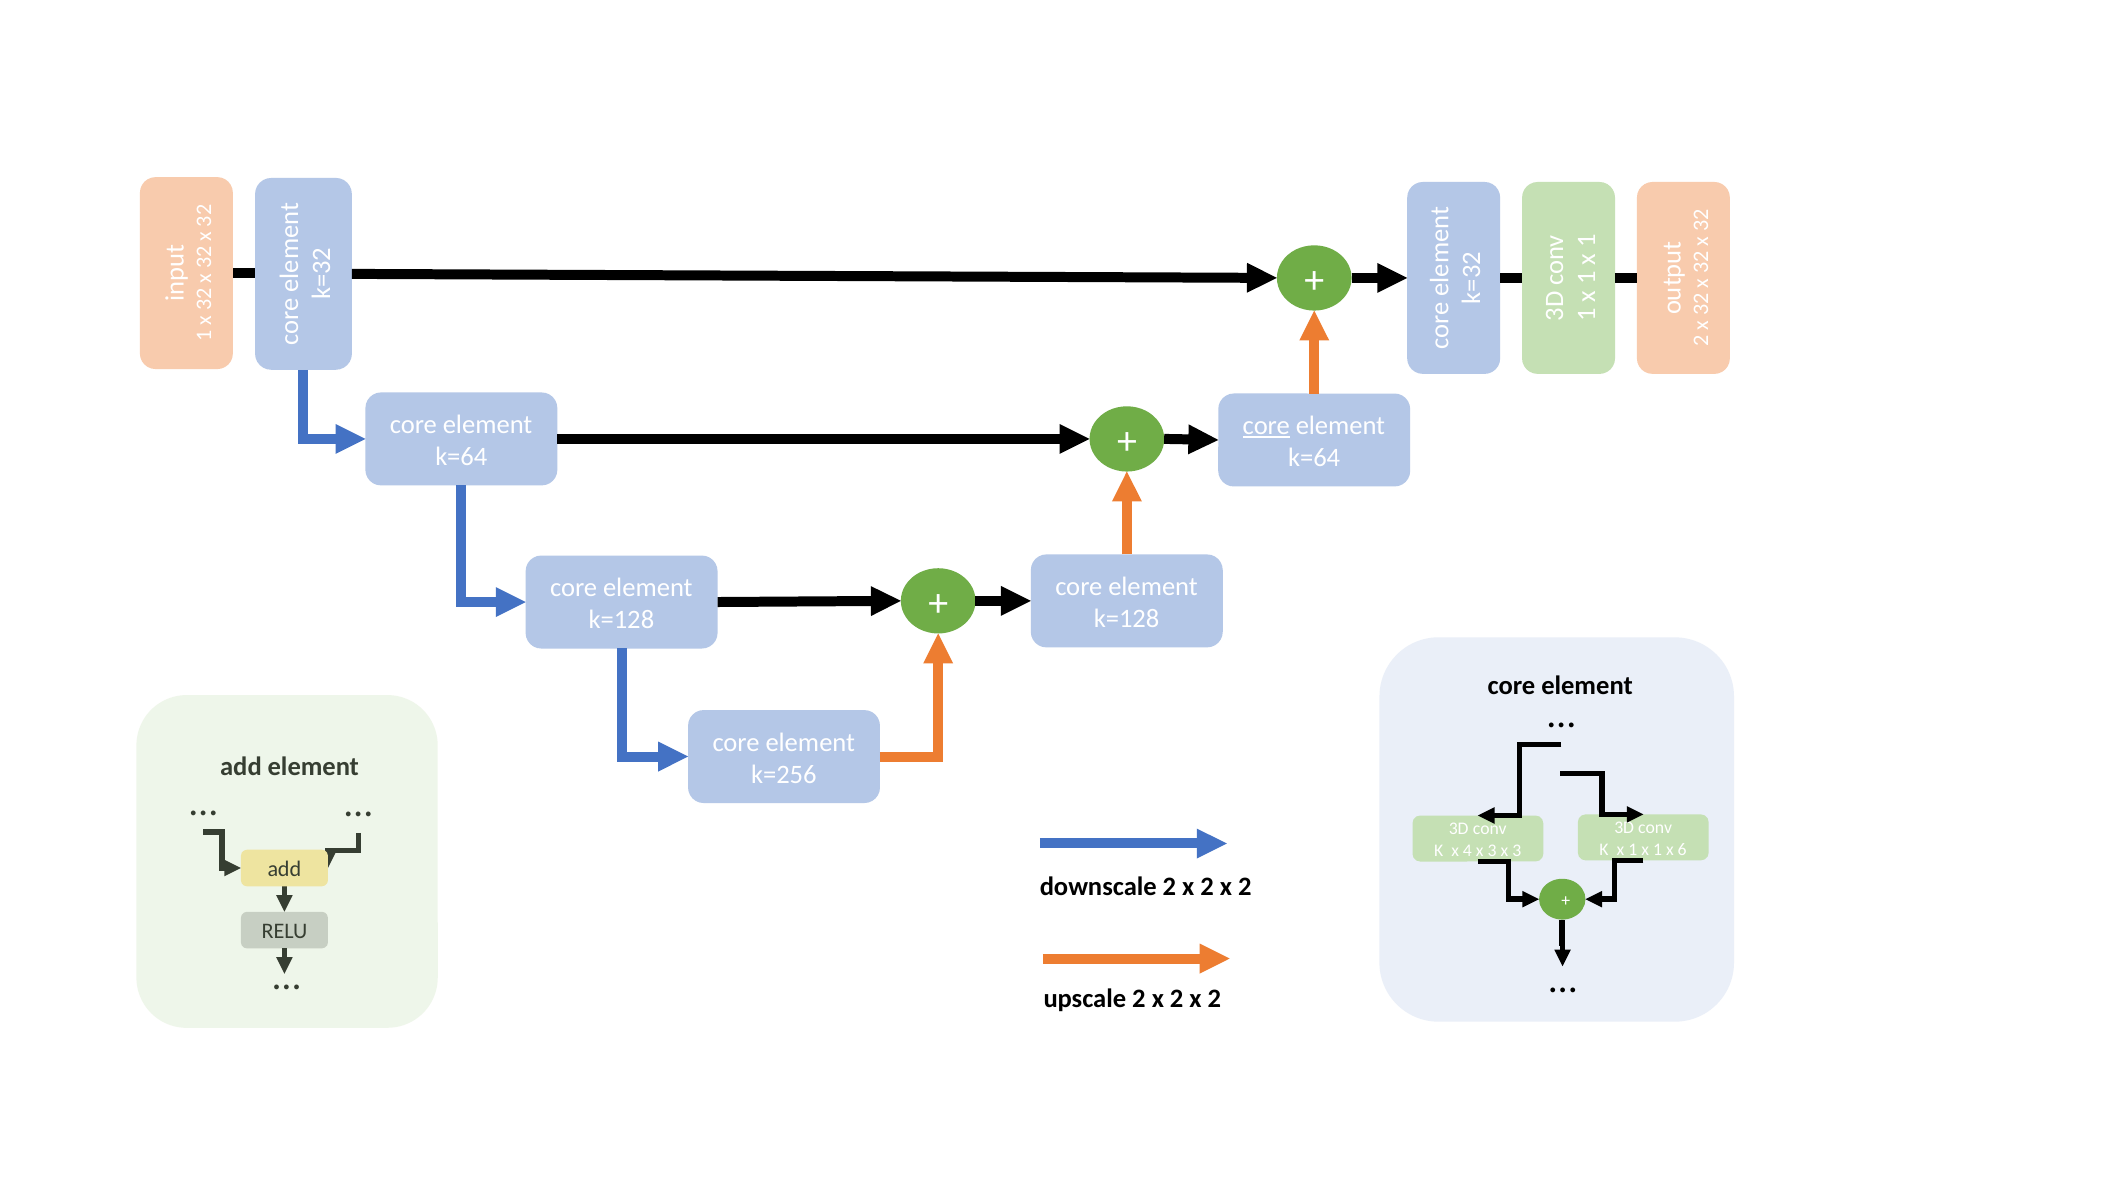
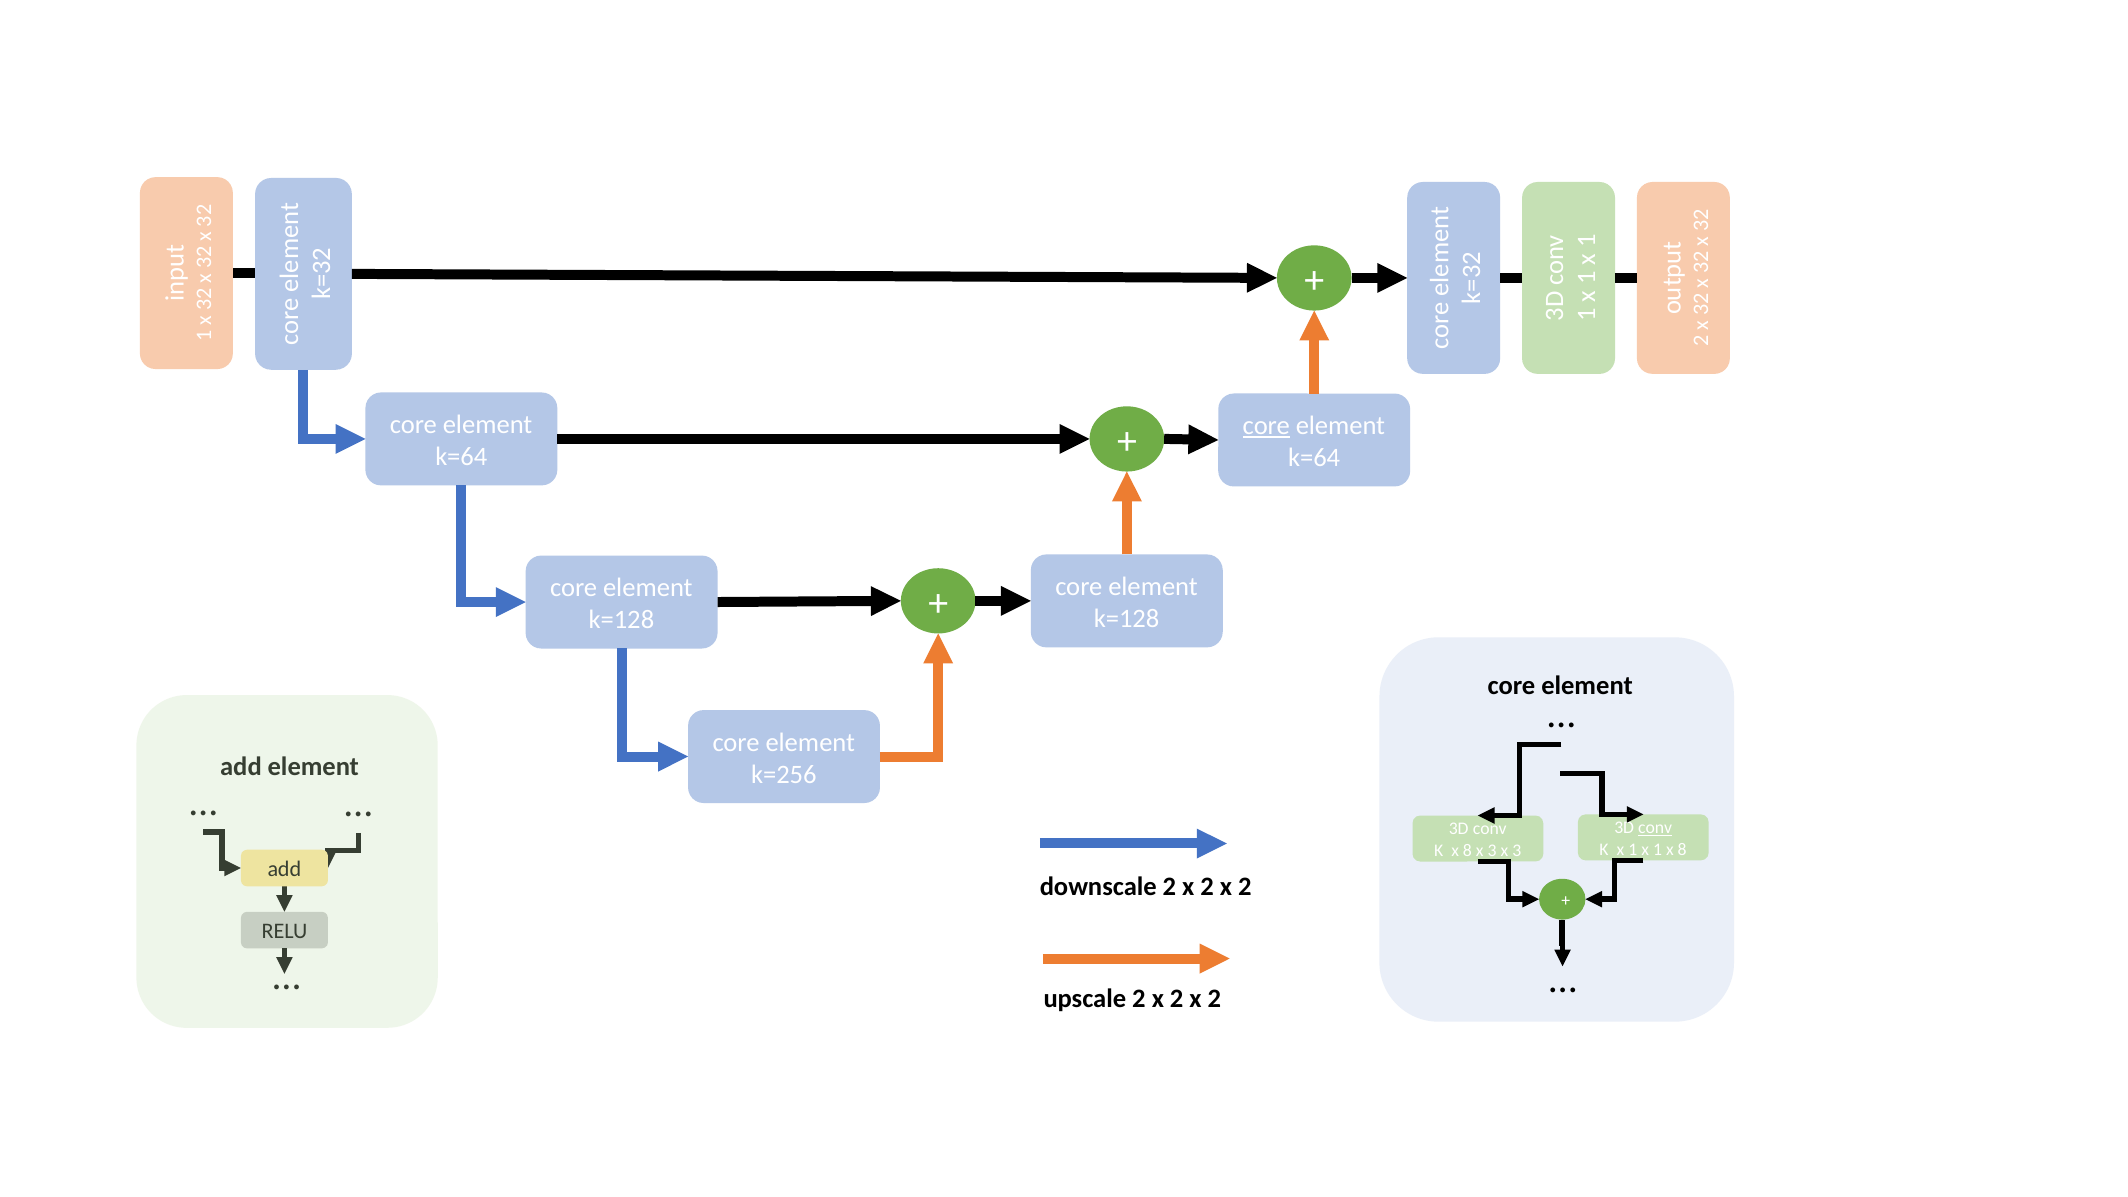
conv underline: none -> present (1655, 828)
1 x 6: 6 -> 8 (1682, 849)
K x 4: 4 -> 8 (1467, 850)
